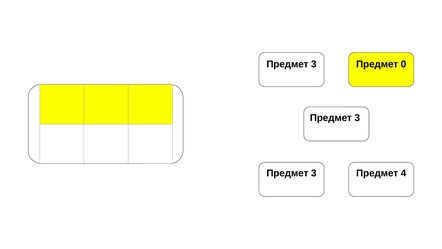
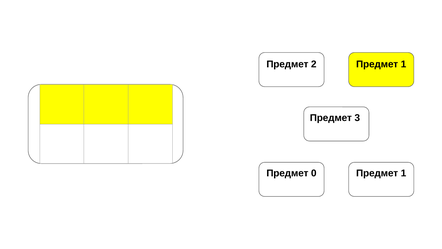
3: 3 -> 2 (314, 64)
0: 0 -> 1 (404, 64)
3: 3 -> 0 (314, 173)
4: 4 -> 1 (404, 173)
